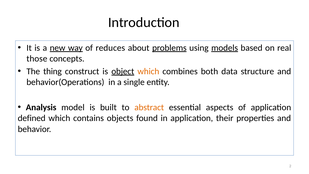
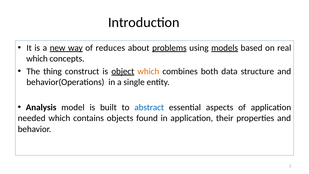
those: those -> which (37, 59)
abstract colour: orange -> blue (149, 107)
defined: defined -> needed (32, 118)
